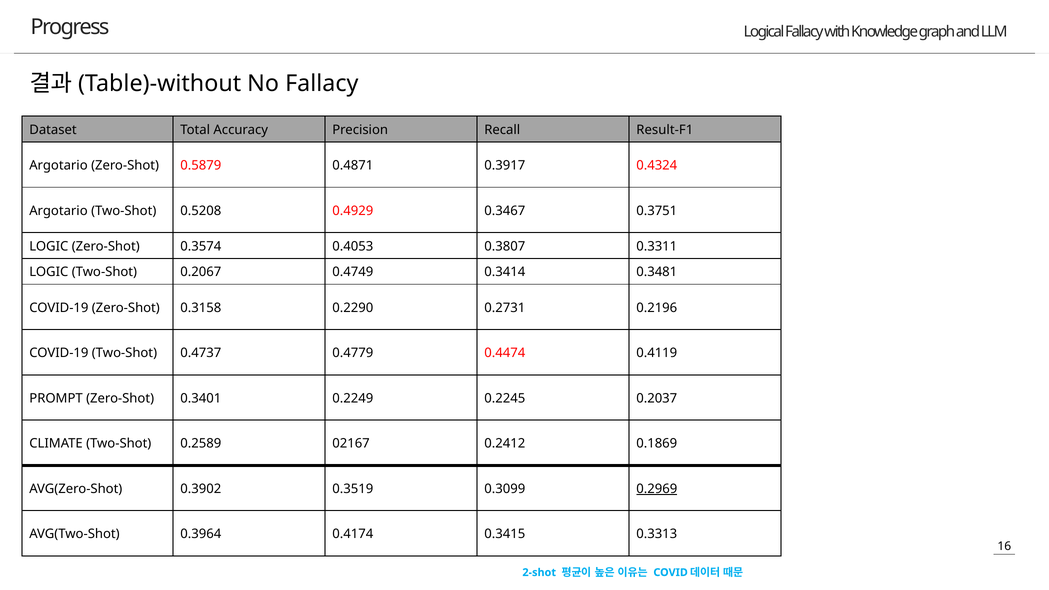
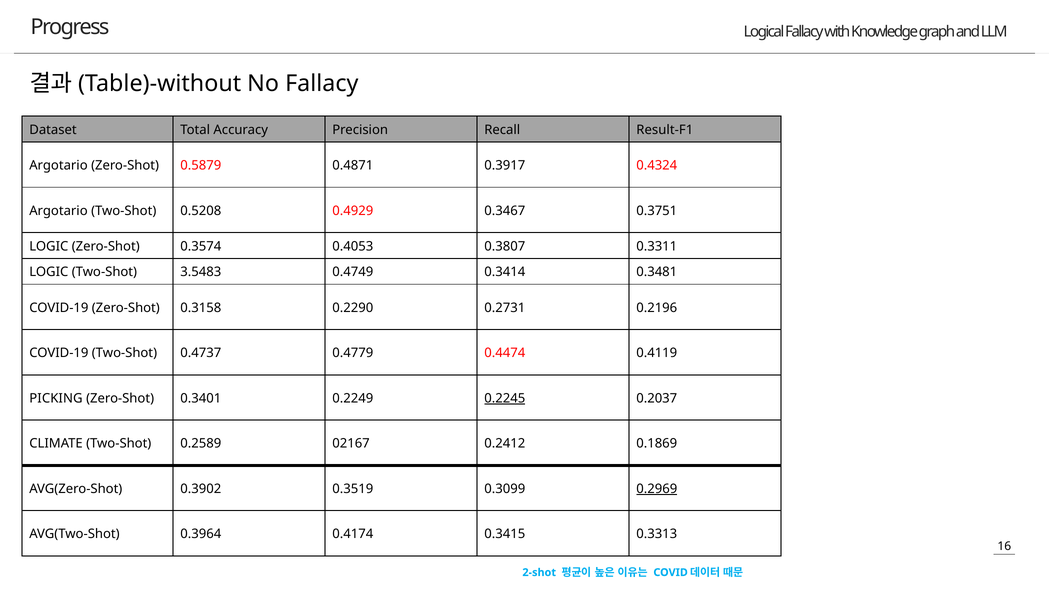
0.2067: 0.2067 -> 3.5483 (201, 272)
PROMPT: PROMPT -> PICKING (56, 398)
0.2245 underline: none -> present (505, 398)
